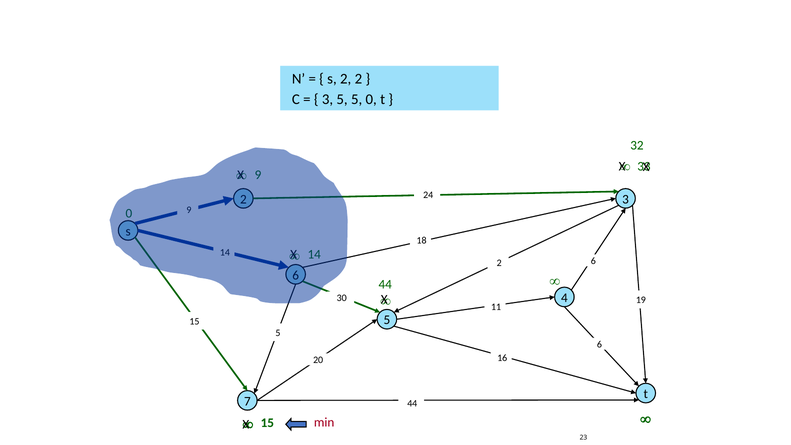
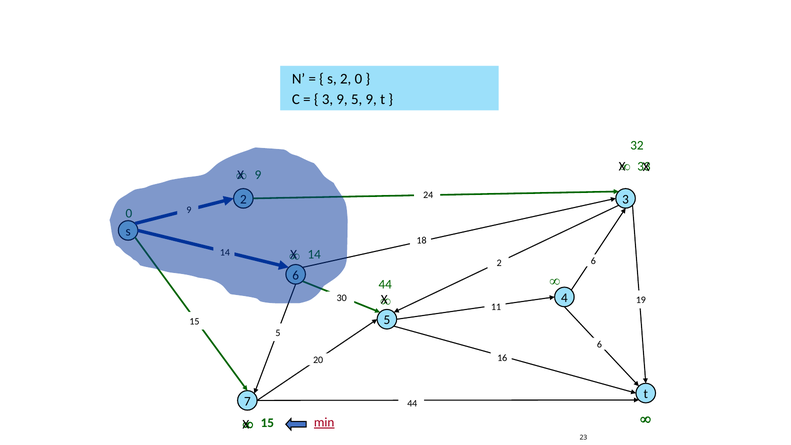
2 2: 2 -> 0 (358, 79)
3 5: 5 -> 9 (342, 100)
5 0: 0 -> 9 (371, 100)
min underline: none -> present (324, 422)
